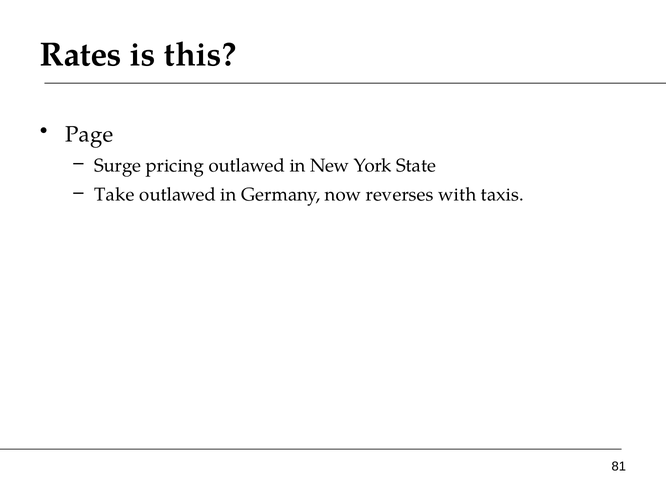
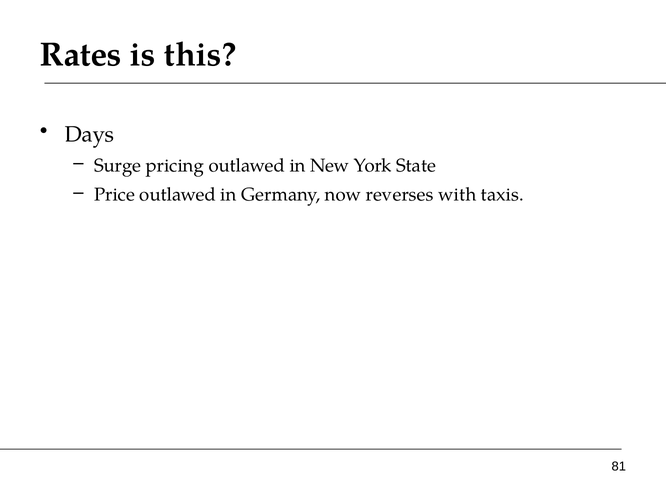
Page: Page -> Days (90, 135)
Take: Take -> Price (114, 195)
